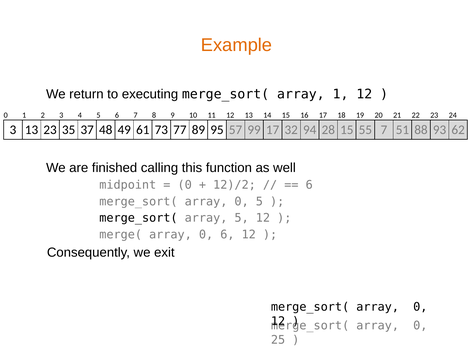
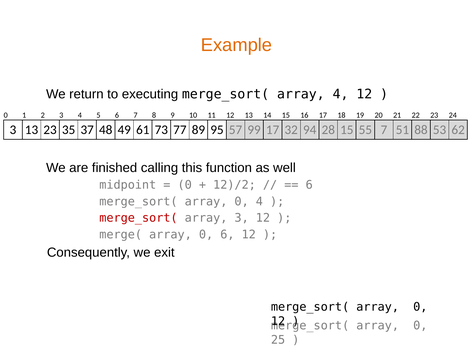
array 1: 1 -> 4 (341, 94)
93: 93 -> 53 (440, 130)
0 5: 5 -> 4 (259, 201)
merge_sort( colour: black -> red (138, 218)
array 5: 5 -> 3 (242, 218)
